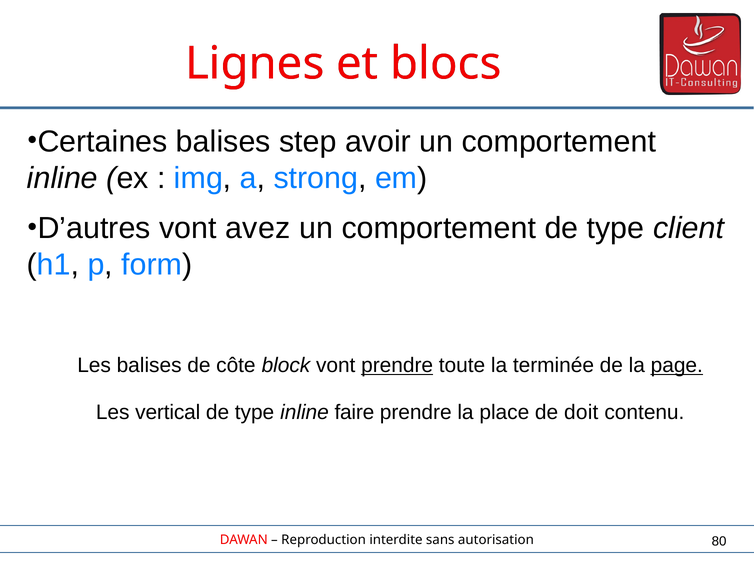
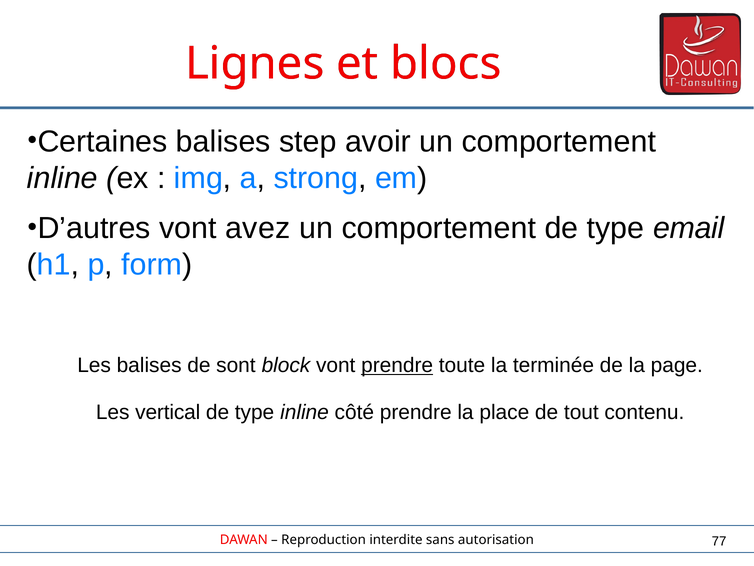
client: client -> email (689, 228)
côte: côte -> sont (236, 365)
page underline: present -> none (677, 365)
faire: faire -> côté (354, 412)
doit: doit -> tout (581, 412)
80: 80 -> 77 (719, 541)
